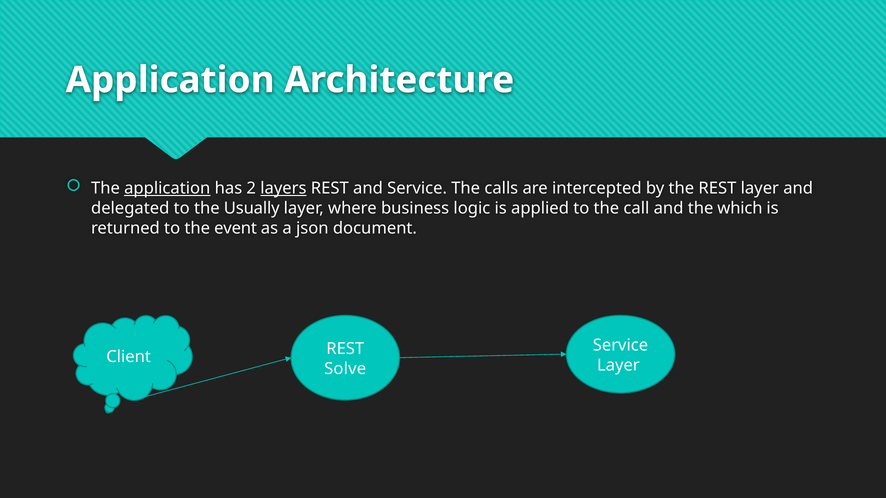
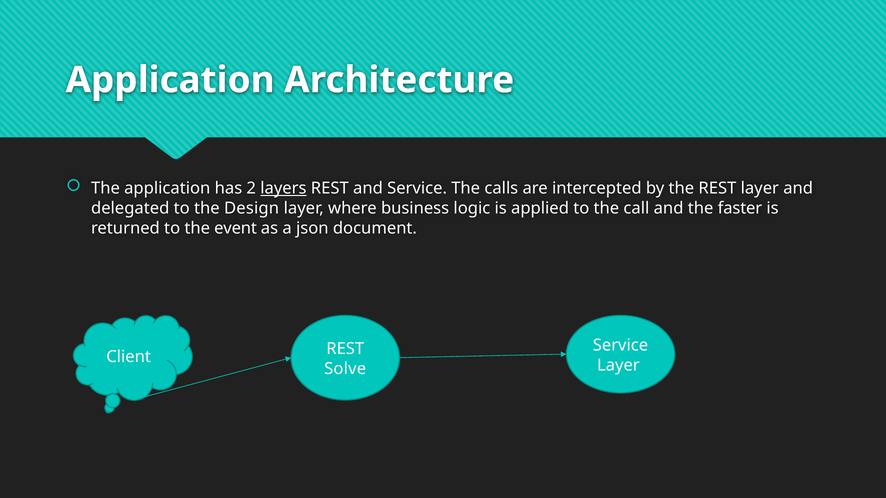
application underline: present -> none (167, 188)
Usually: Usually -> Design (252, 208)
which: which -> faster (740, 208)
